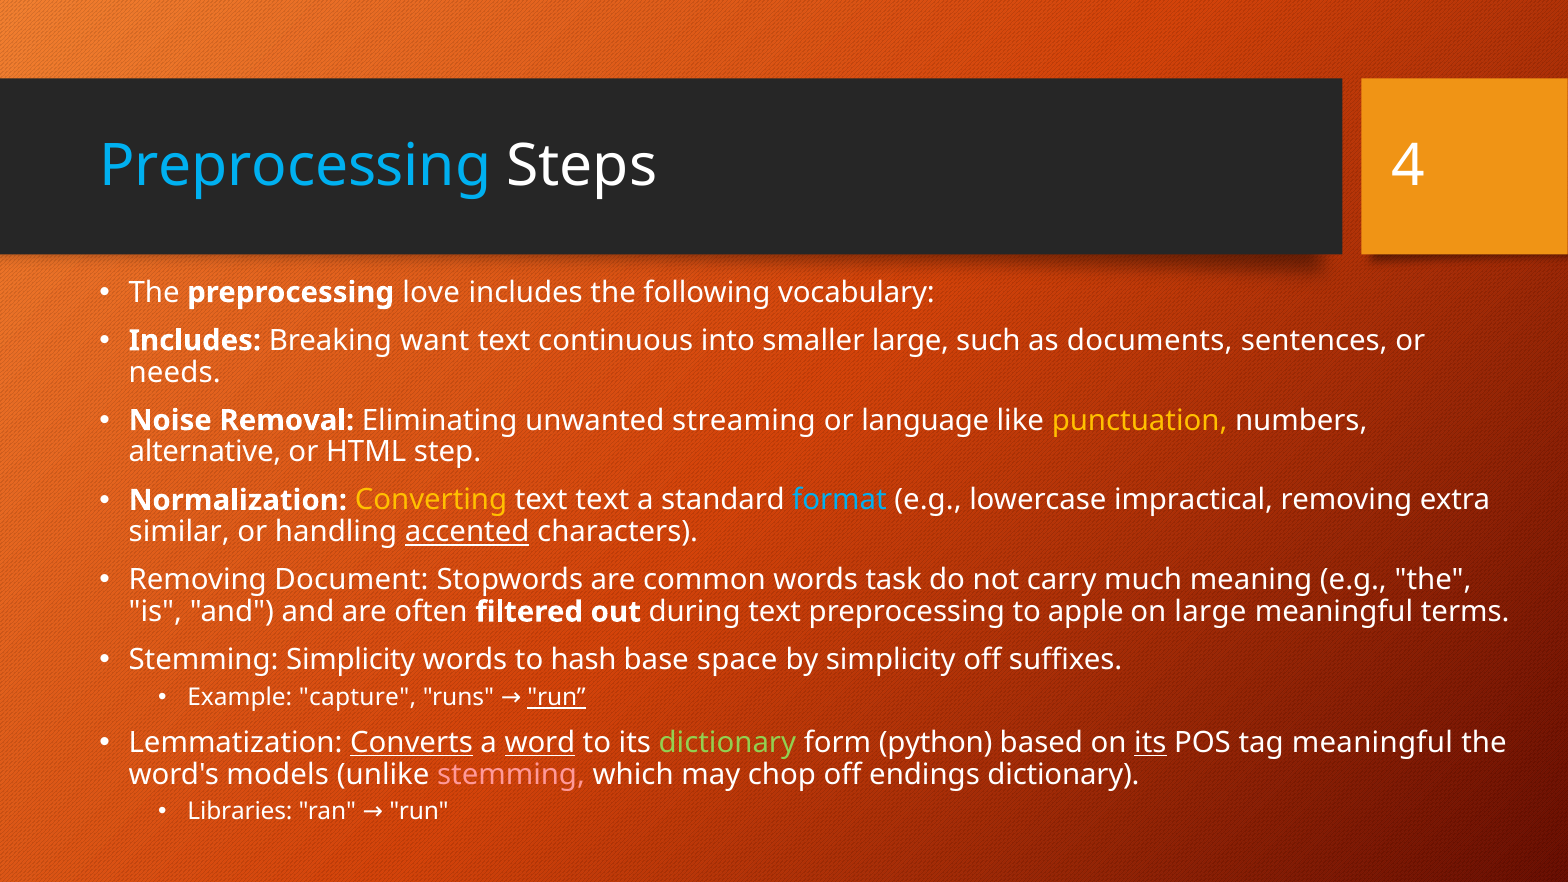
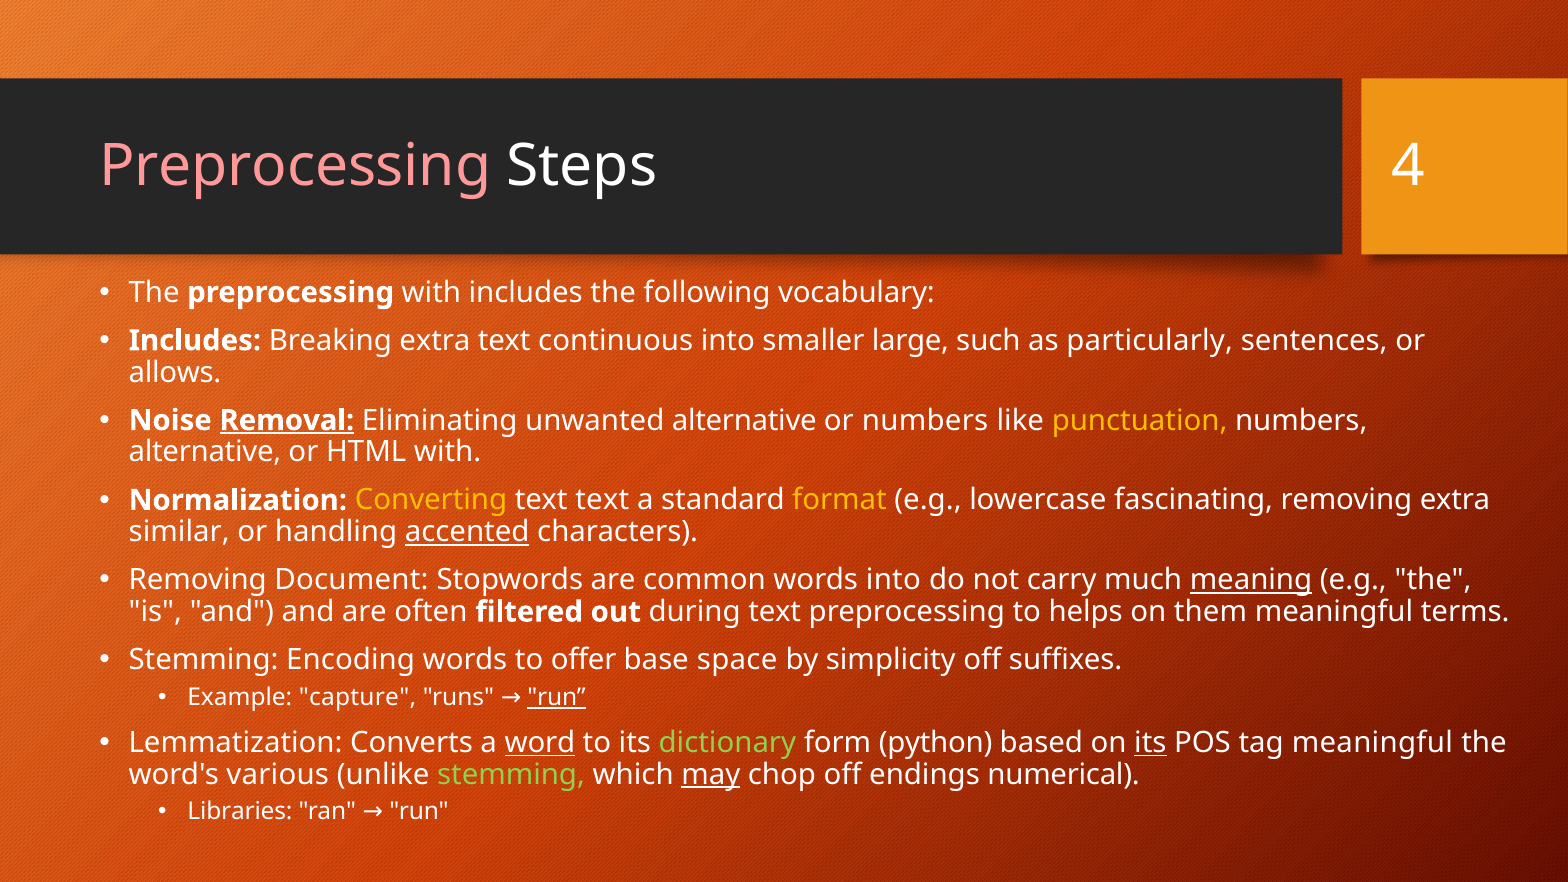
Preprocessing colour: light blue -> pink (295, 166)
preprocessing love: love -> with (431, 292)
Breaking want: want -> extra (435, 341)
documents: documents -> particularly (1150, 341)
needs: needs -> allows (175, 372)
Removal underline: none -> present (287, 420)
unwanted streaming: streaming -> alternative (744, 420)
or language: language -> numbers (925, 420)
HTML step: step -> with (448, 452)
format colour: light blue -> yellow (840, 500)
impractical: impractical -> fascinating (1194, 500)
words task: task -> into (893, 580)
meaning underline: none -> present (1251, 580)
apple: apple -> helps (1086, 612)
on large: large -> them (1211, 612)
Stemming Simplicity: Simplicity -> Encoding (351, 660)
hash: hash -> offer (584, 660)
Converts underline: present -> none (411, 743)
models: models -> various (278, 775)
stemming colour: pink -> light green (511, 775)
may underline: none -> present (711, 775)
endings dictionary: dictionary -> numerical (1064, 775)
